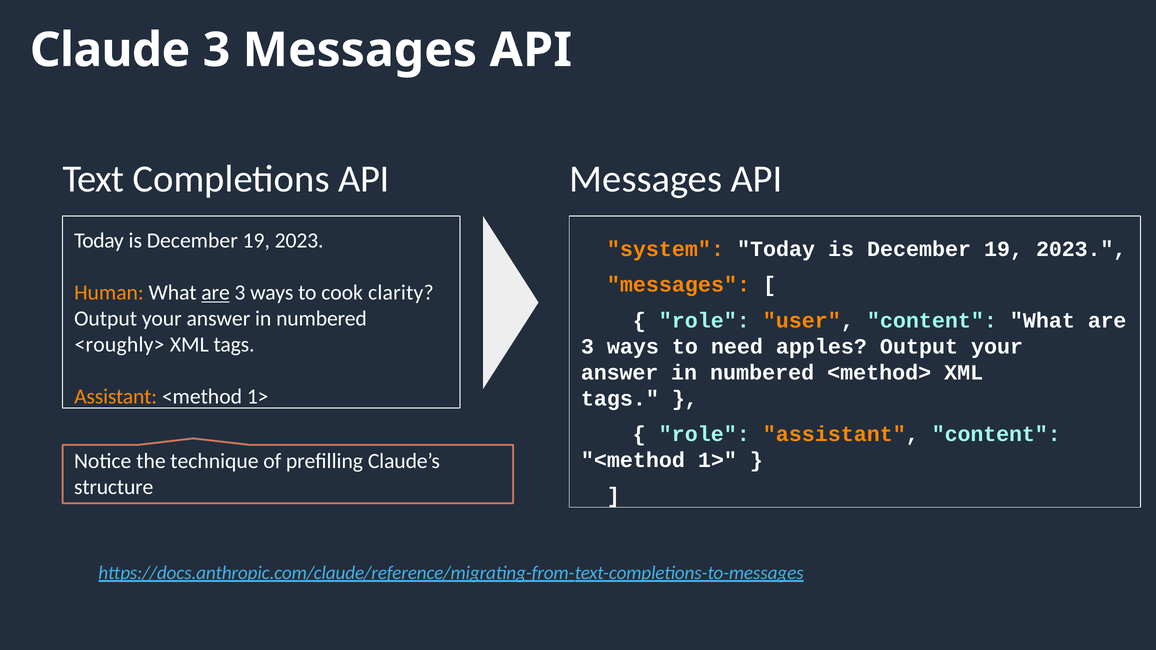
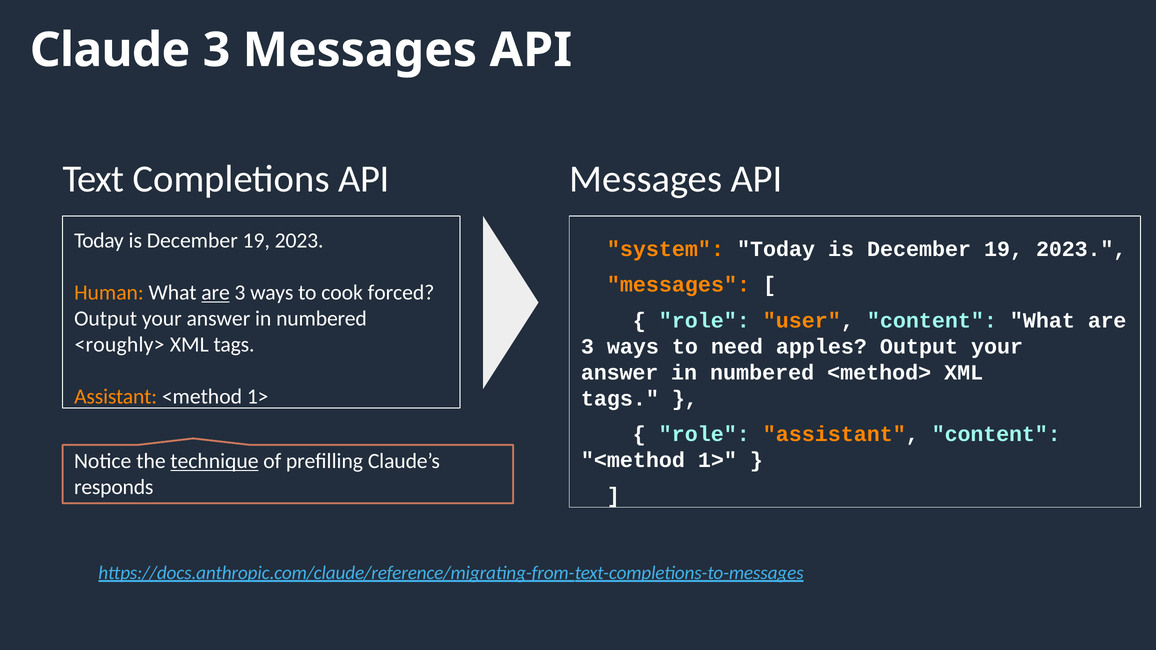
clarity: clarity -> forced (401, 293)
technique underline: none -> present (214, 461)
structure: structure -> responds (114, 487)
